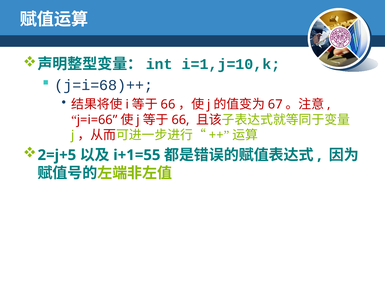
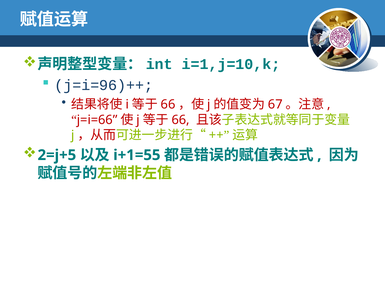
j=i=68)++: j=i=68)++ -> j=i=96)++ (104, 85)
